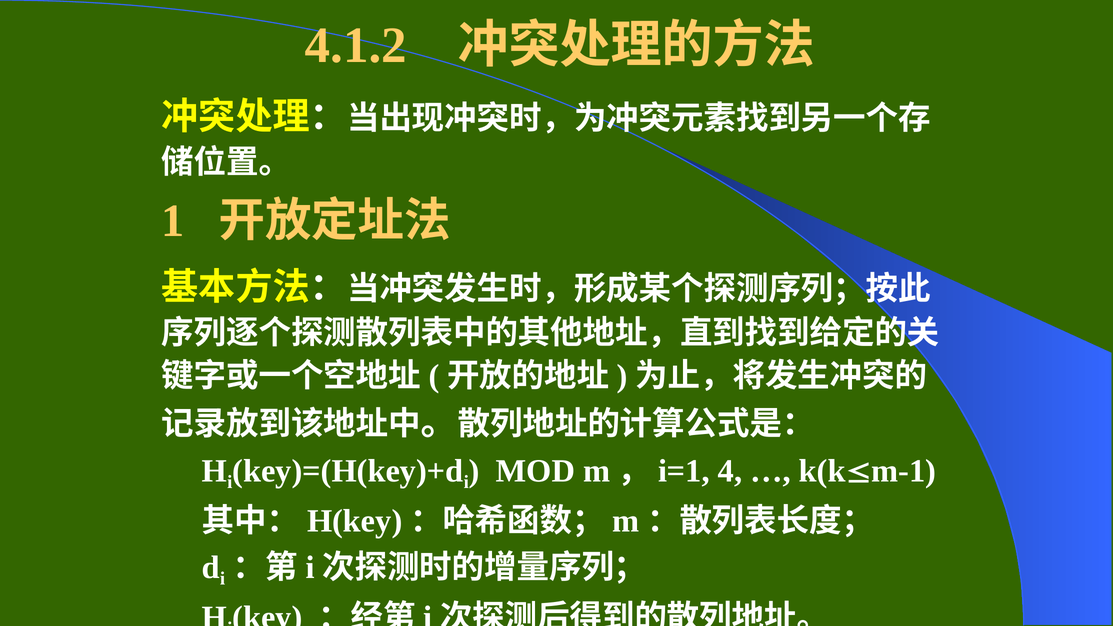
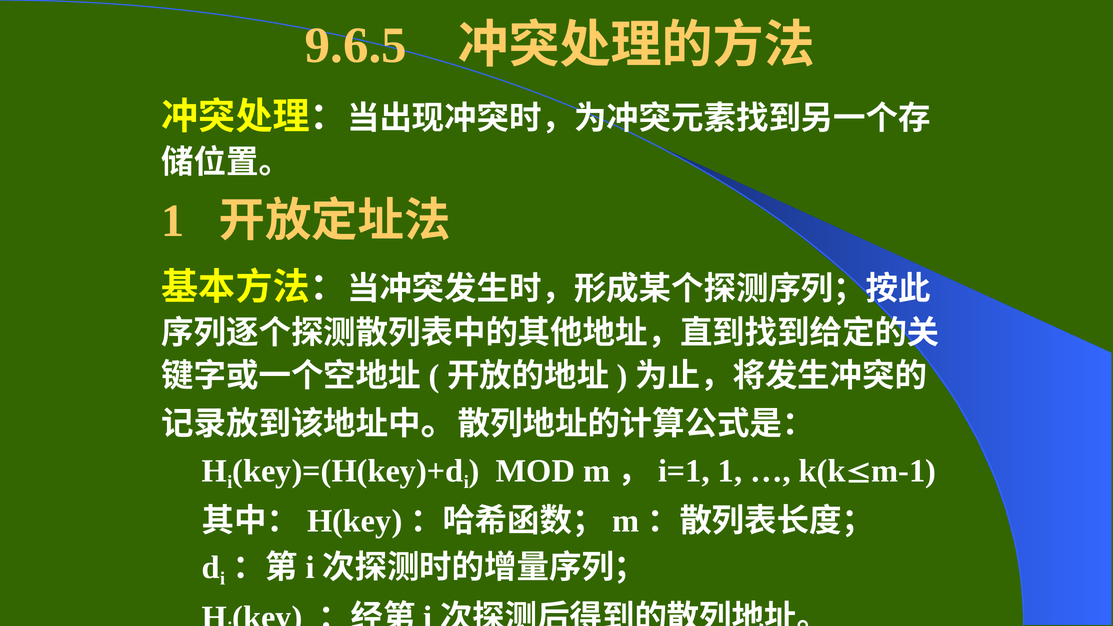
4.1.2: 4.1.2 -> 9.6.5 (356, 45)
4: 4 -> 1 (730, 471)
